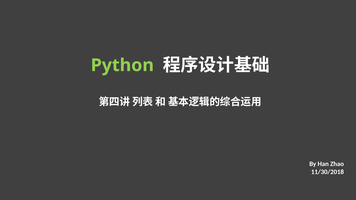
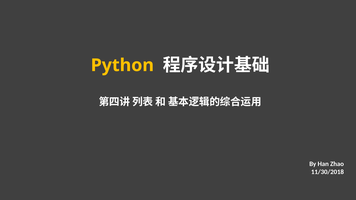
Python colour: light green -> yellow (122, 65)
